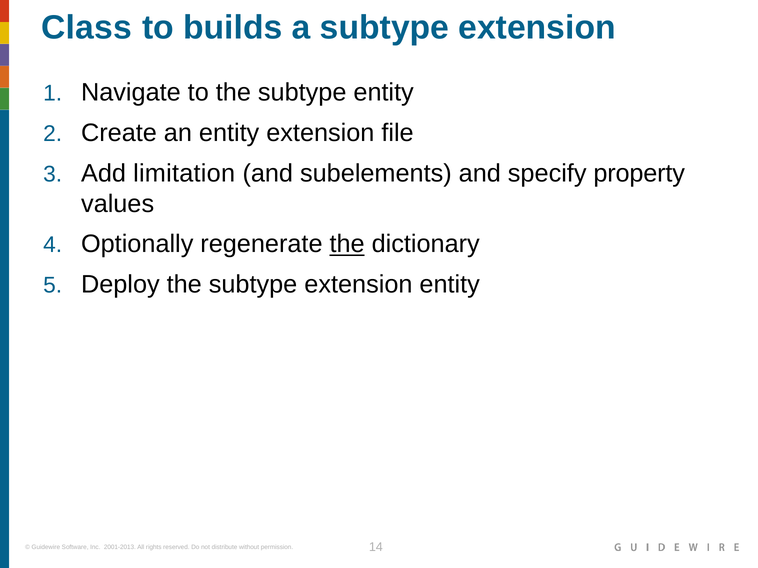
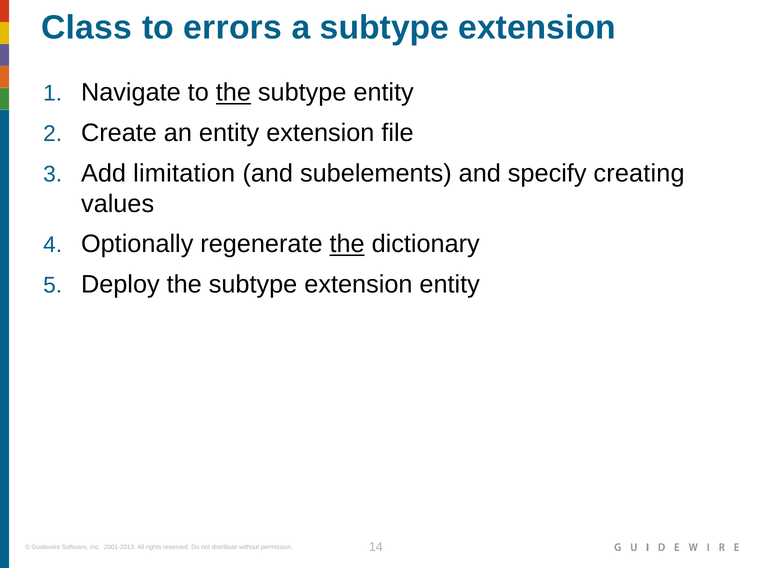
builds: builds -> errors (233, 28)
the underline: none -> present (233, 93)
property: property -> creating (639, 174)
